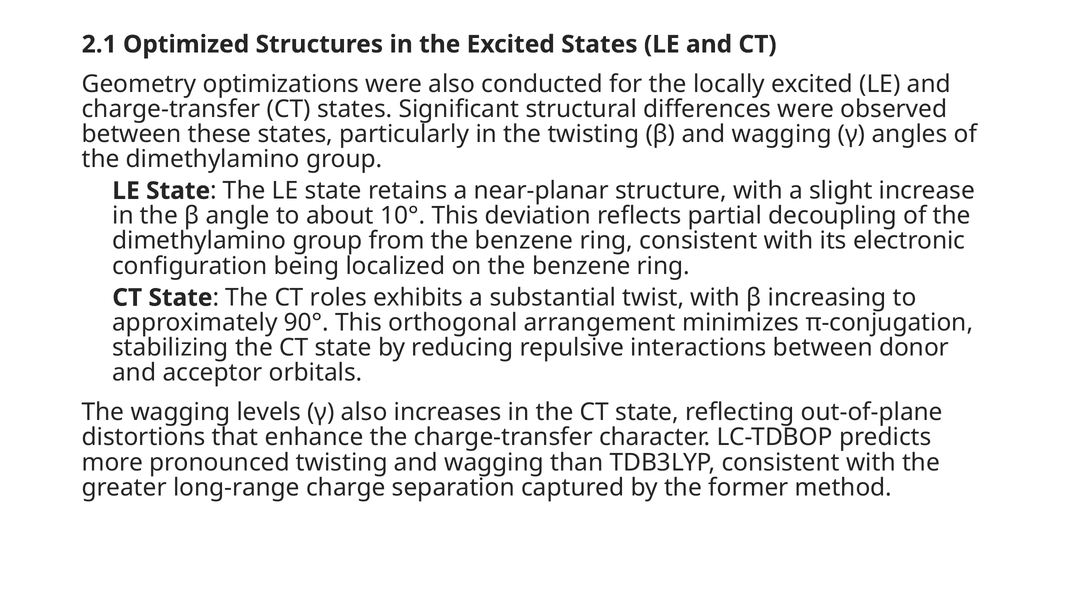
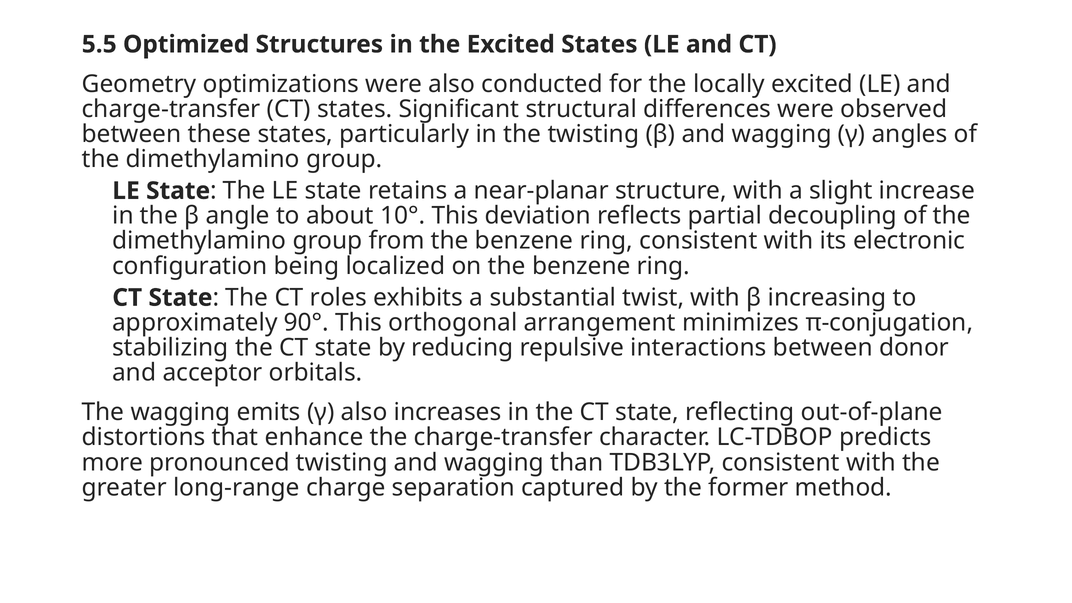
2.1: 2.1 -> 5.5 (99, 44)
levels: levels -> emits (269, 412)
